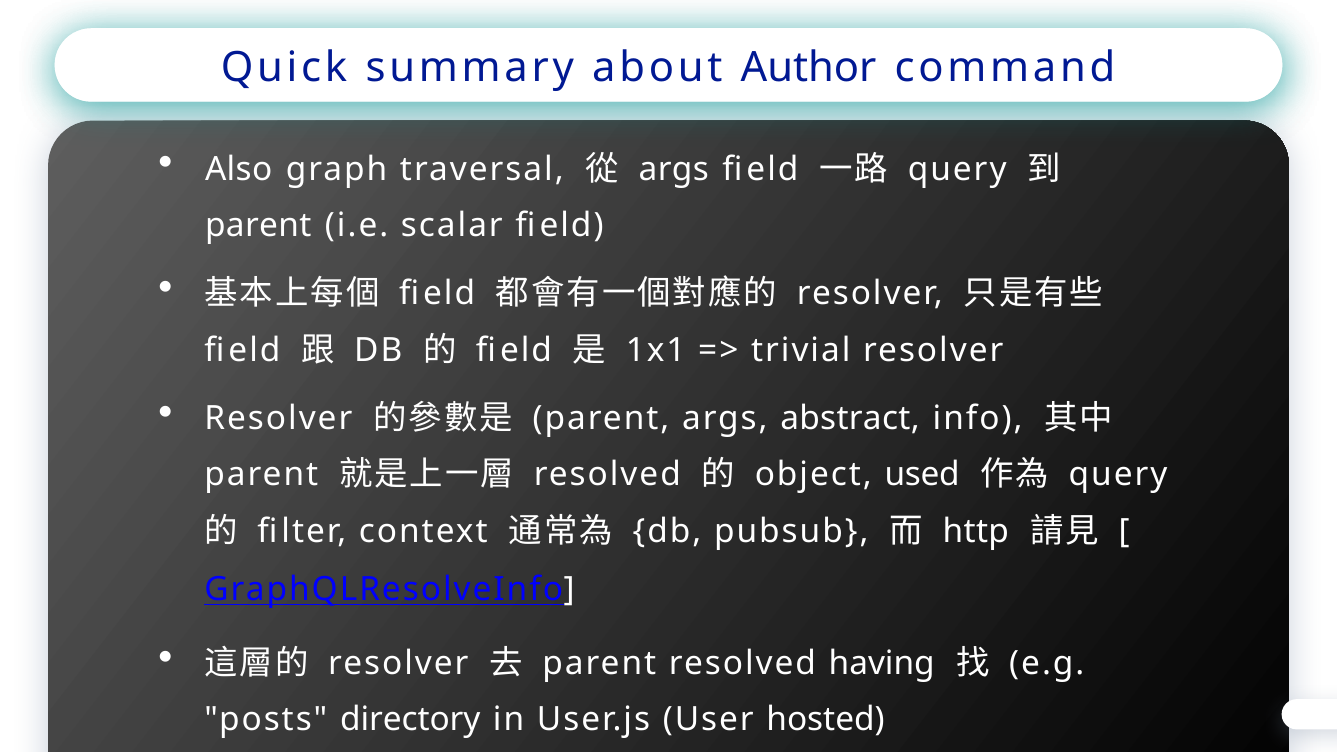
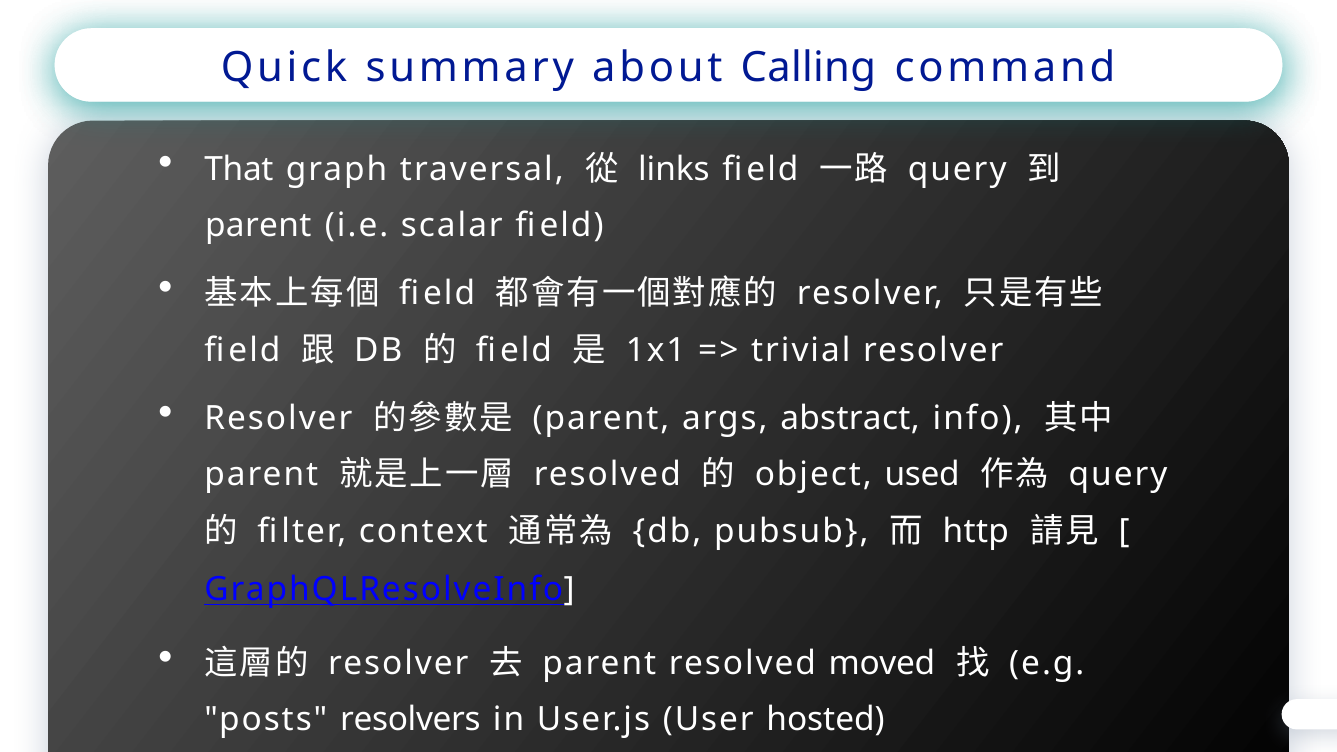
Author: Author -> Calling (808, 68)
Also: Also -> That (239, 169)
args: args -> links (674, 169)
having: having -> moved (882, 663)
directory: directory -> resolvers (410, 720)
